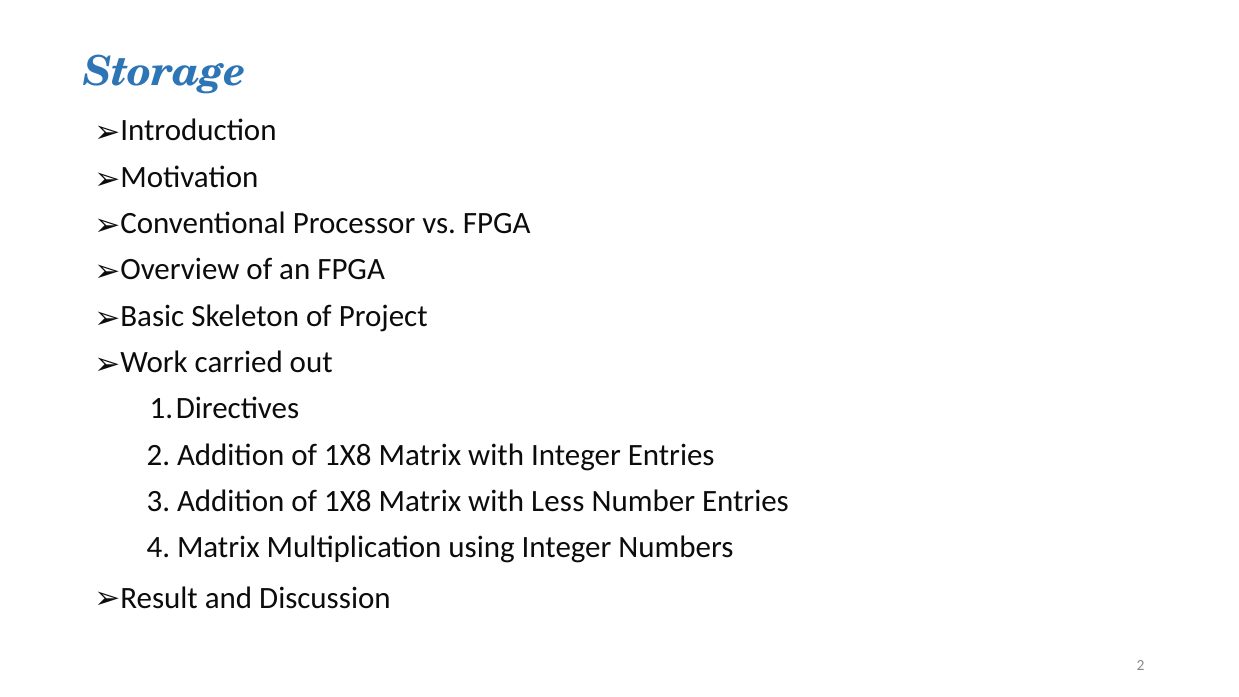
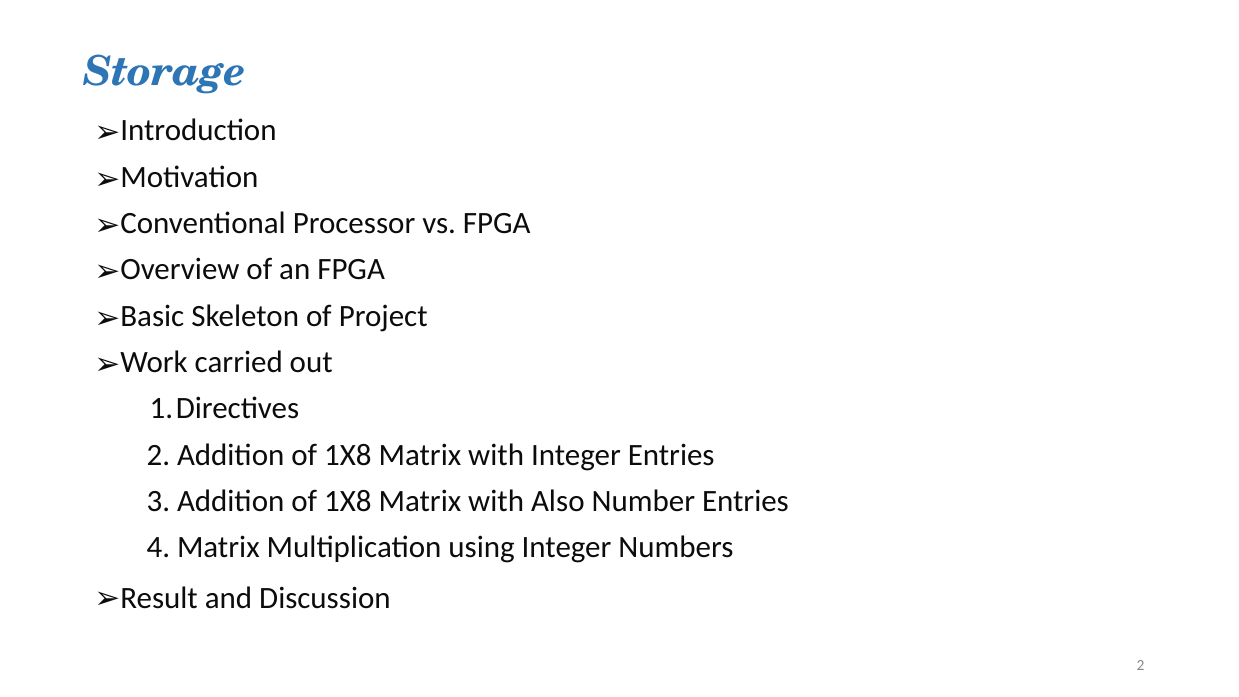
Less: Less -> Also (558, 501)
